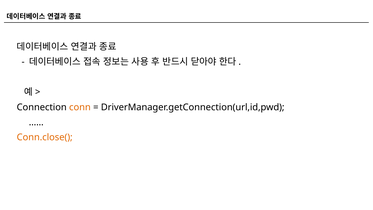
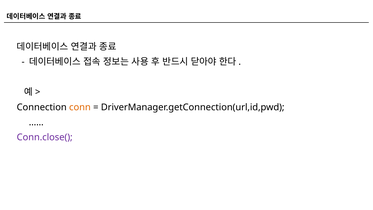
Conn.close( colour: orange -> purple (45, 137)
